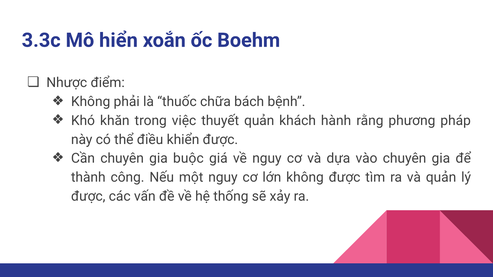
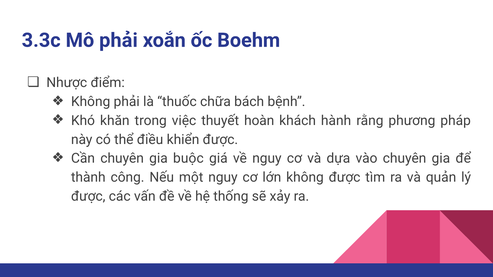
Mô hiển: hiển -> phải (118, 40)
thuyết quản: quản -> hoàn (259, 121)
